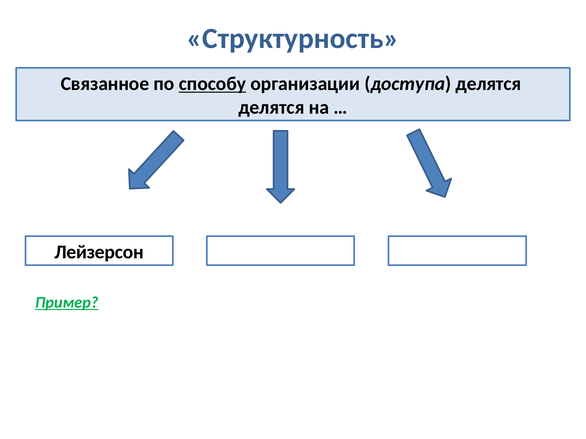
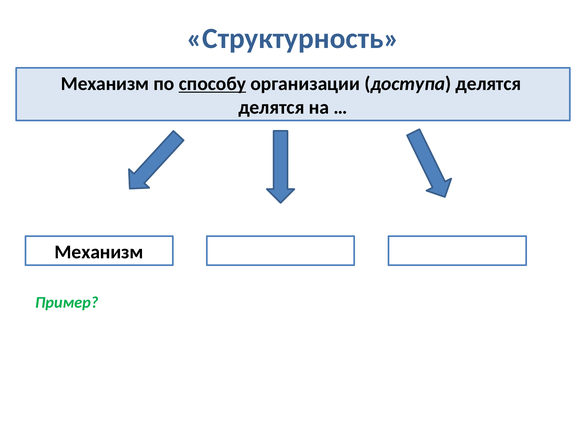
Связанное: Связанное -> Механизм (105, 84)
Лейзерсон: Лейзерсон -> Механизм (99, 252)
Пример underline: present -> none (67, 303)
